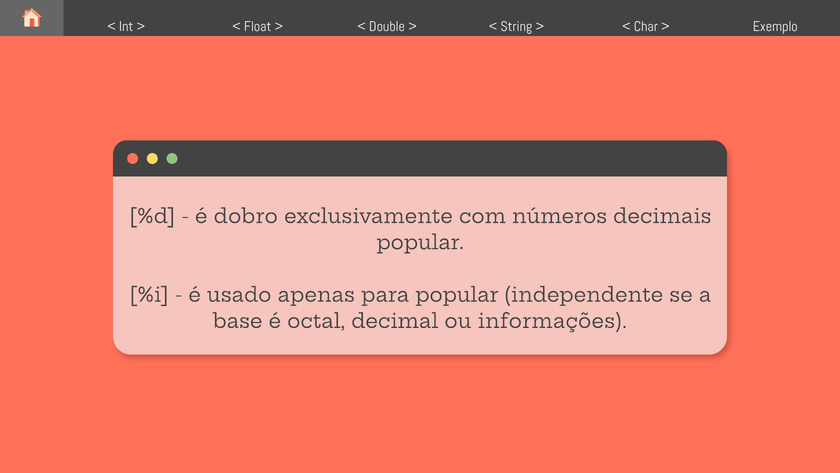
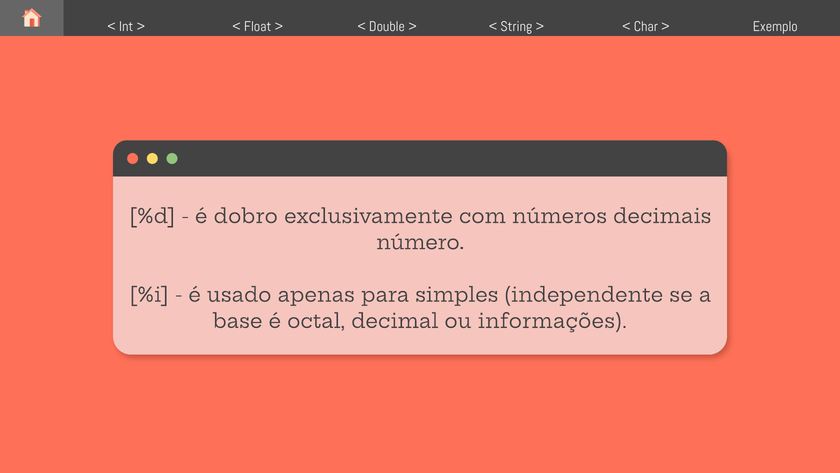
popular: popular -> número (420, 242)
para popular: popular -> simples (457, 295)
